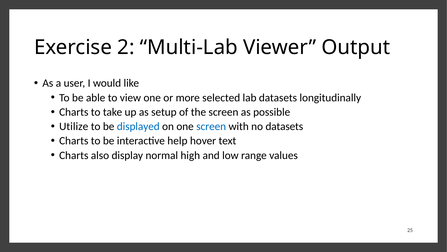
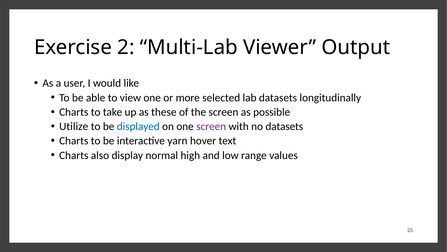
setup: setup -> these (164, 112)
screen colour: blue -> purple (211, 126)
help: help -> yarn (177, 141)
